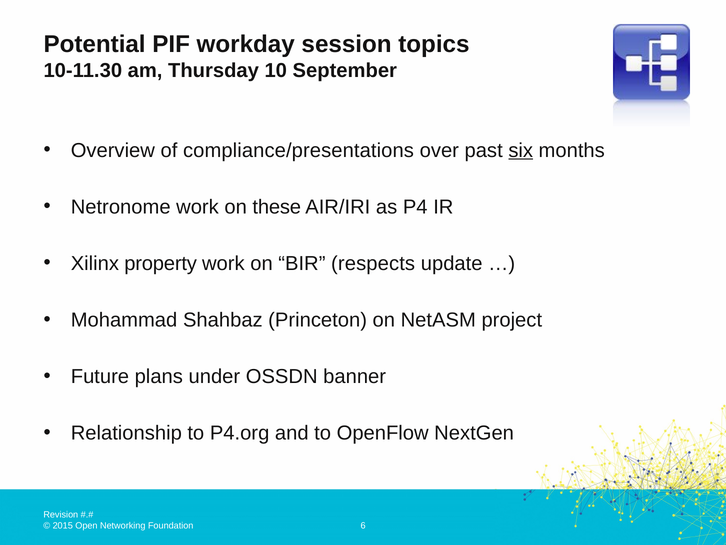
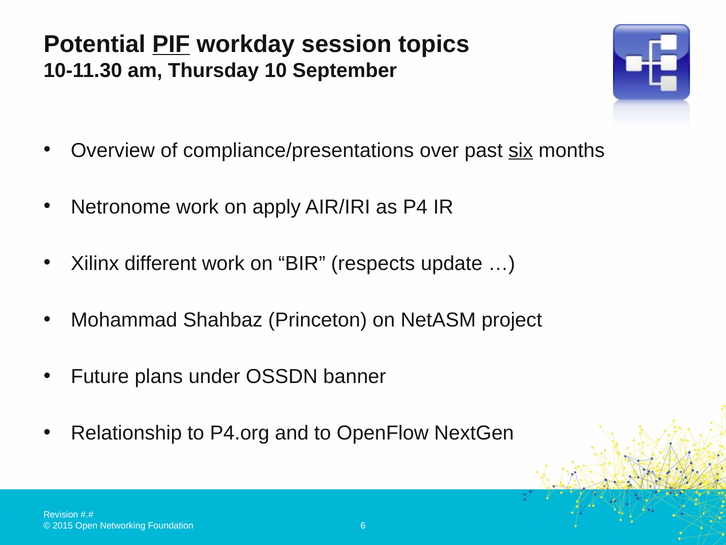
PIF underline: none -> present (171, 44)
these: these -> apply (277, 207)
property: property -> different (161, 263)
